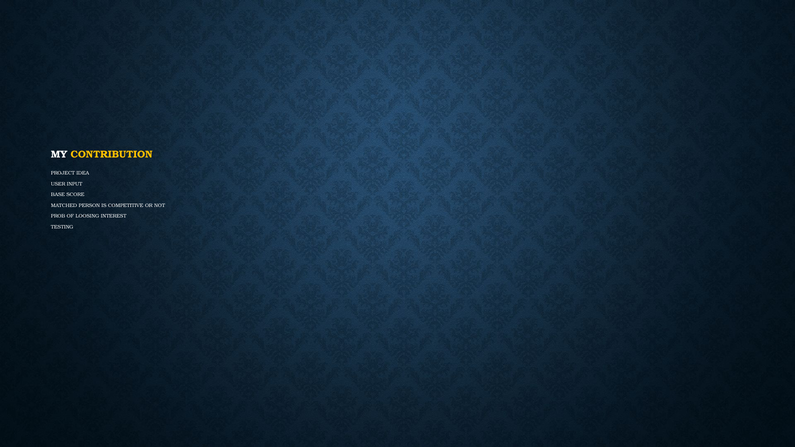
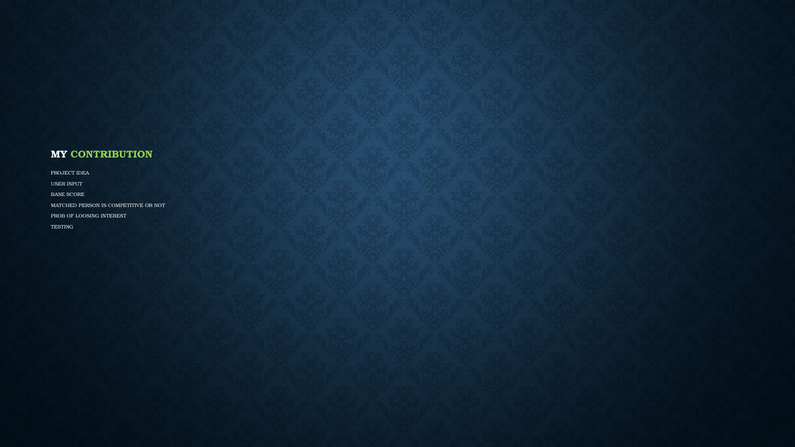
CONTRIBUTION colour: yellow -> light green (112, 154)
